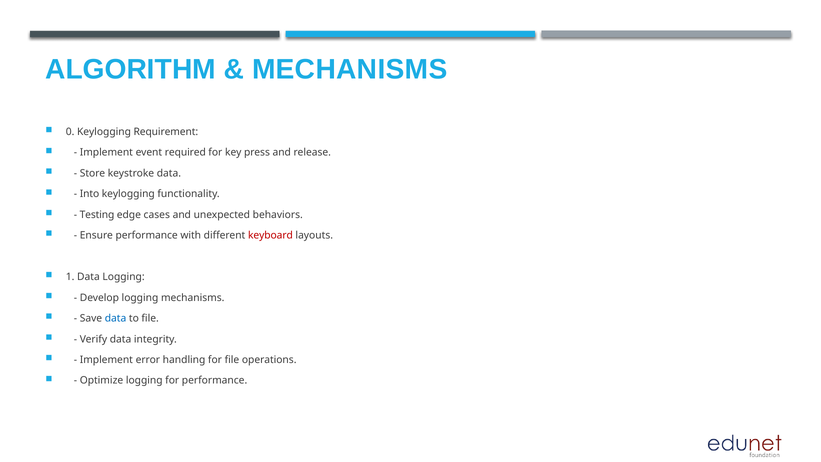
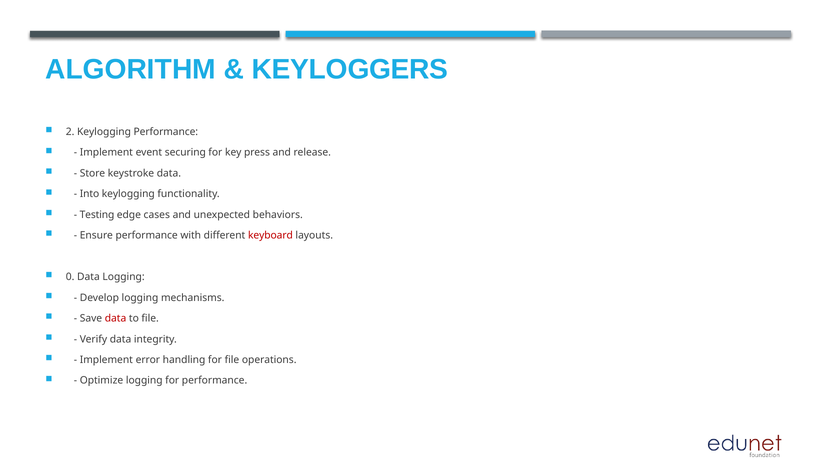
MECHANISMS: MECHANISMS -> KEYLOGGERS (350, 69)
0: 0 -> 2 (70, 132)
Keylogging Requirement: Requirement -> Performance (166, 132)
required: required -> securing (185, 152)
1: 1 -> 0 (70, 277)
data colour: blue -> red (116, 318)
